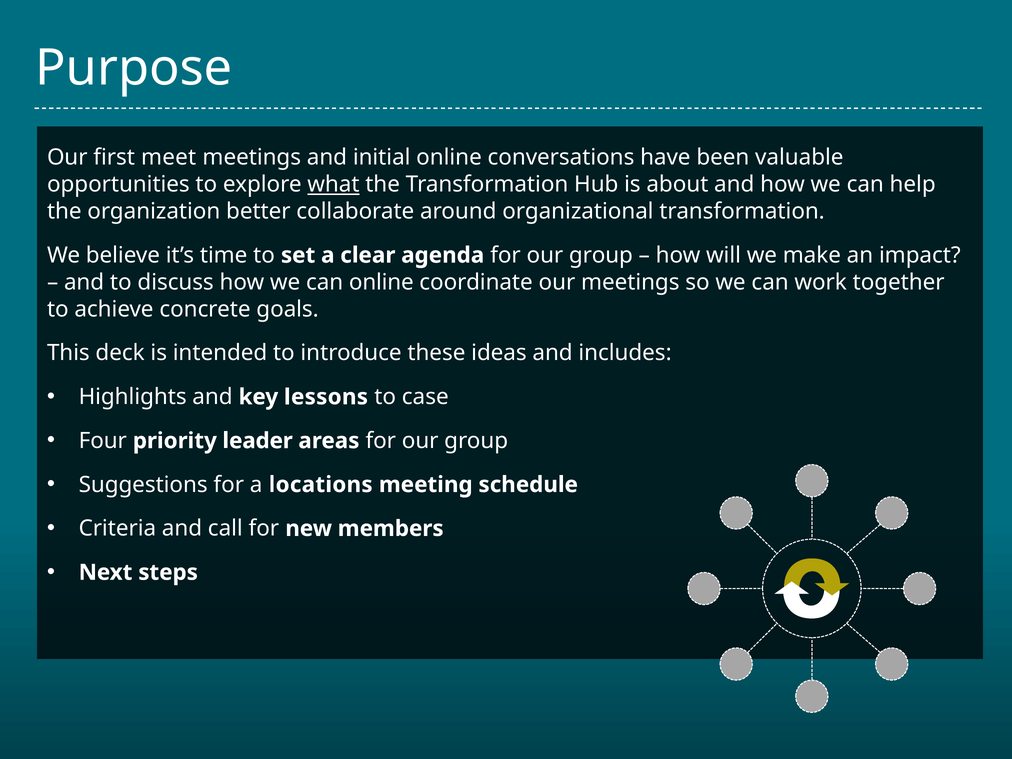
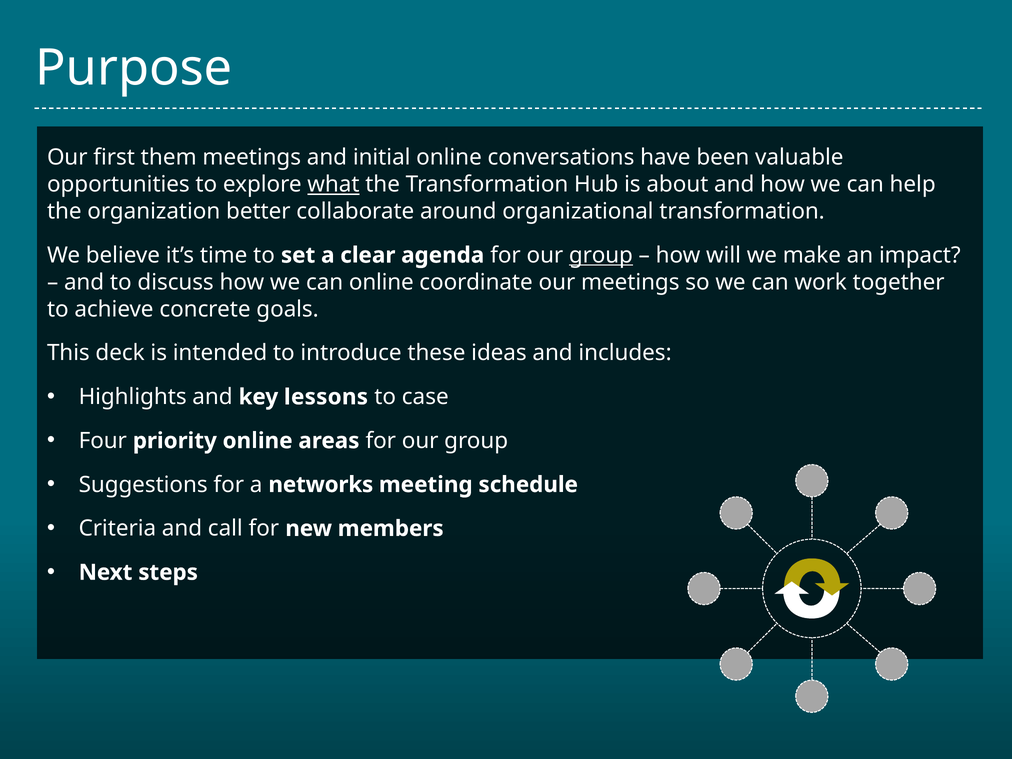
meet: meet -> them (169, 157)
group underline: none -> present (601, 255)
priority leader: leader -> online (258, 441)
locations: locations -> networks (321, 485)
